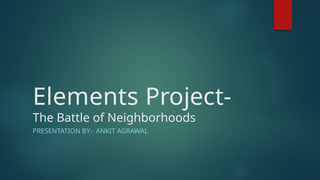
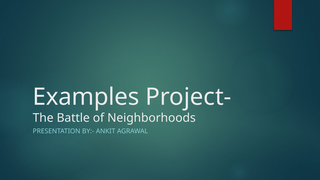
Elements: Elements -> Examples (86, 97)
